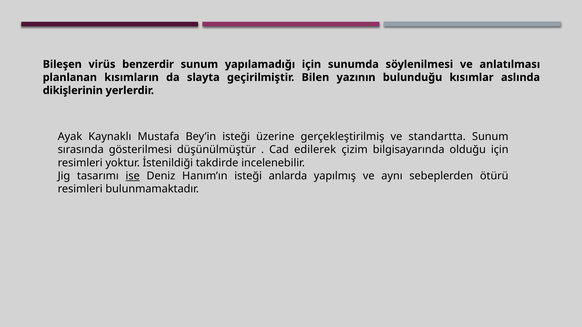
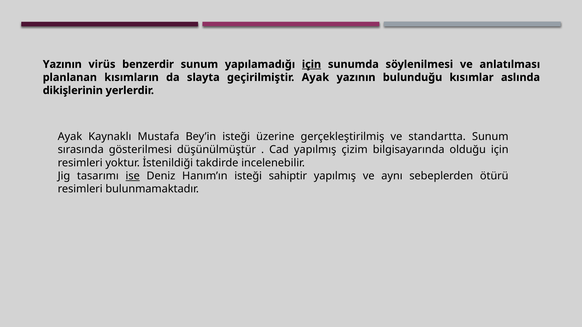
Bileşen: Bileşen -> Yazının (62, 64)
için underline: none -> present (311, 64)
geçirilmiştir Bilen: Bilen -> Ayak (315, 77)
Cad edilerek: edilerek -> yapılmış (315, 150)
anlarda: anlarda -> sahiptir (288, 176)
